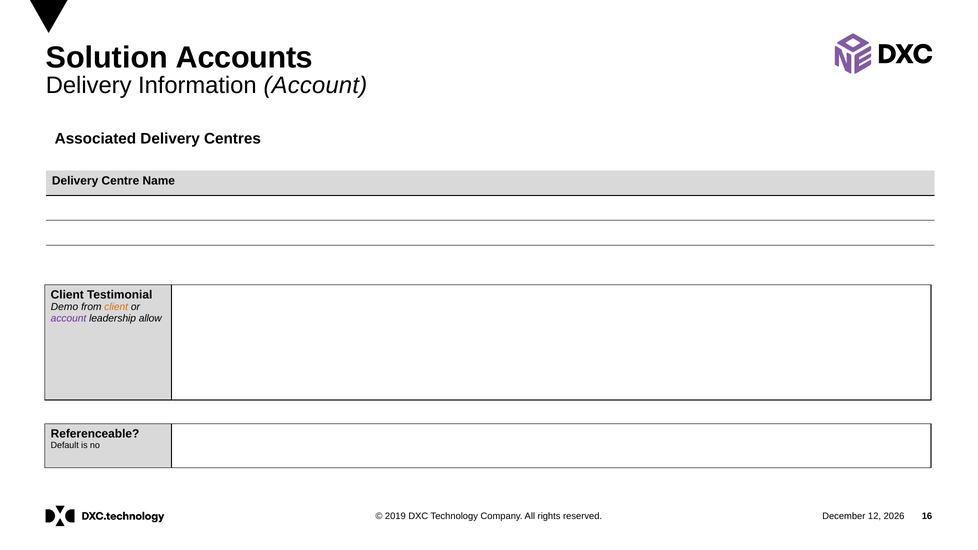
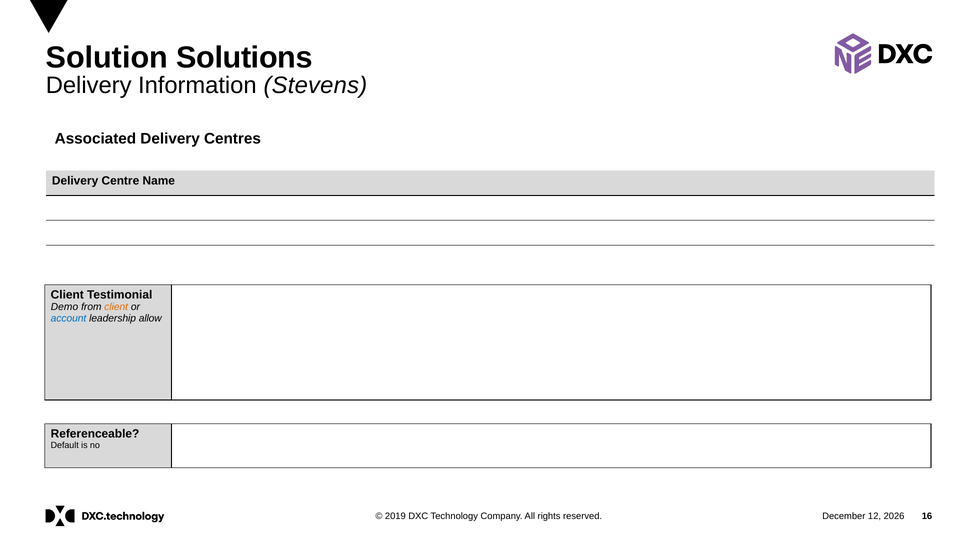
Accounts: Accounts -> Solutions (244, 58)
Information Account: Account -> Stevens (315, 85)
account colour: purple -> blue (69, 318)
